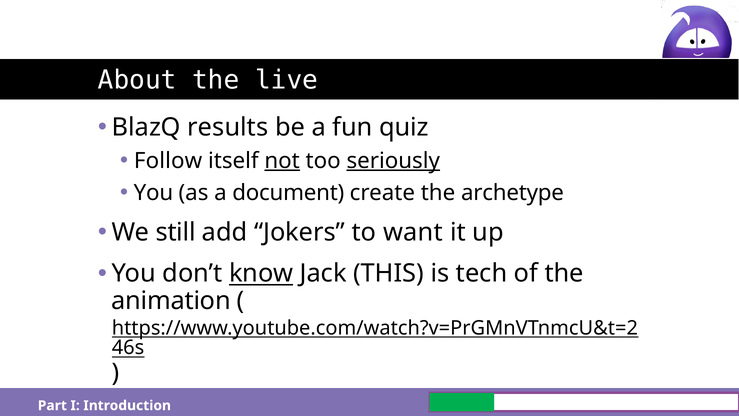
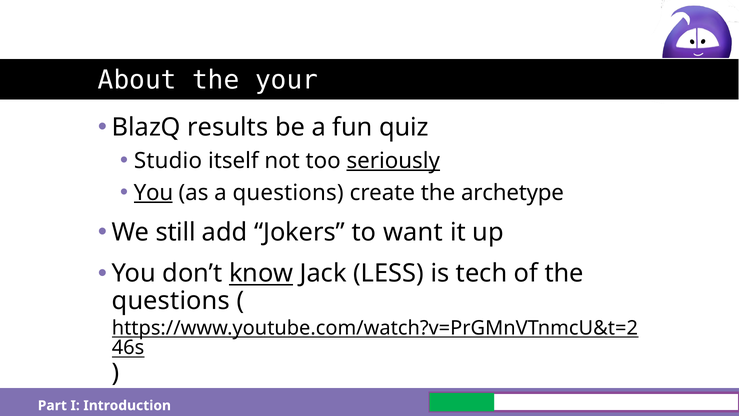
live: live -> your (287, 80)
Follow: Follow -> Studio (168, 161)
not underline: present -> none (282, 161)
You underline: none -> present (153, 192)
a document: document -> questions (288, 192)
THIS: THIS -> LESS (389, 273)
animation: animation -> questions (171, 301)
